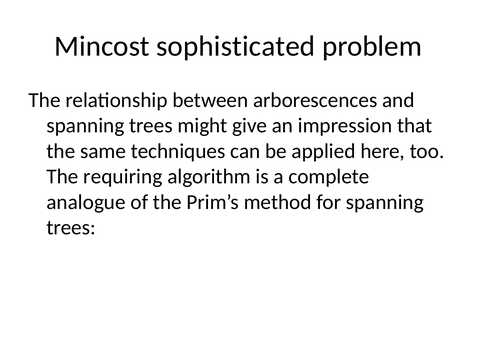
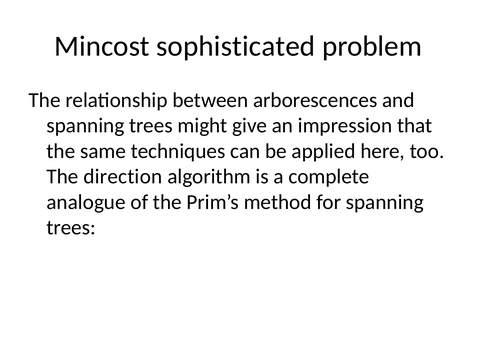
requiring: requiring -> direction (123, 176)
